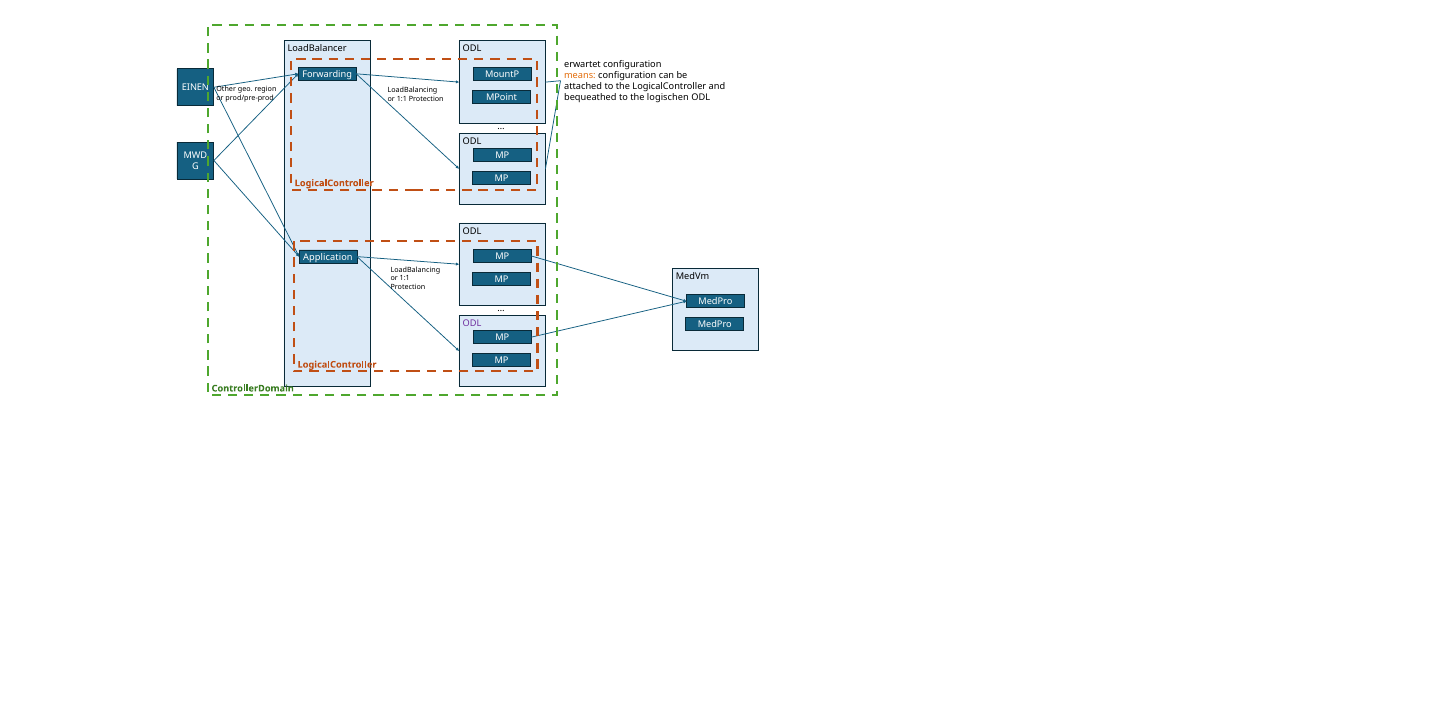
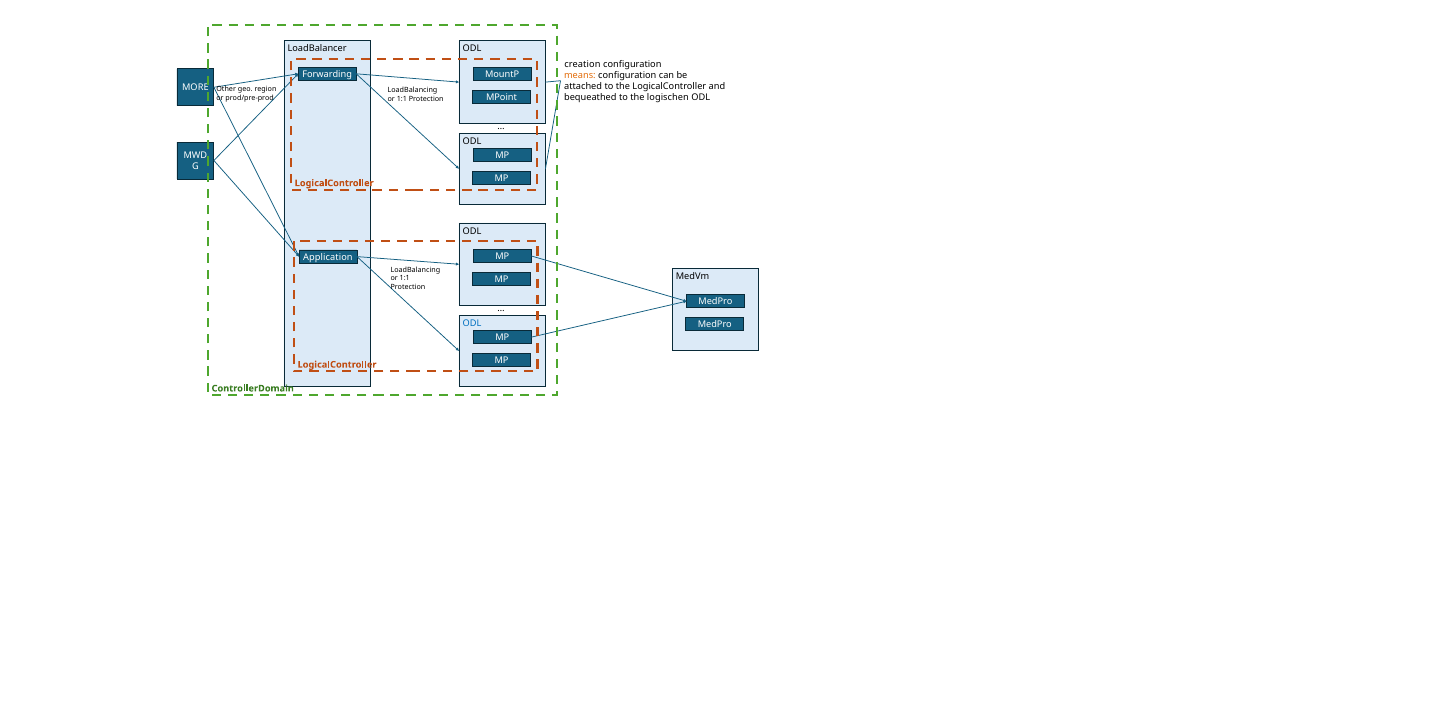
erwartet: erwartet -> creation (582, 65)
EINEN: EINEN -> MORE (195, 88)
ODL colour: purple -> blue (472, 323)
